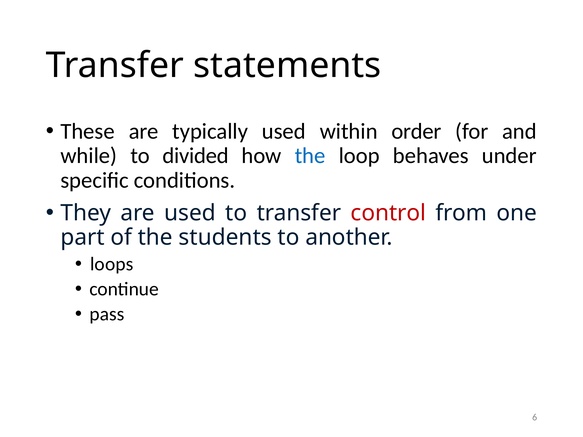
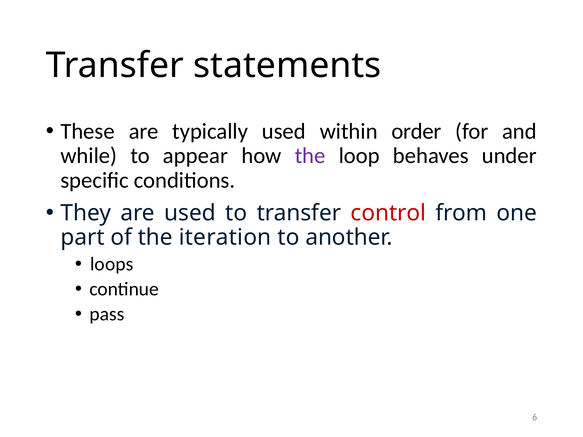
divided: divided -> appear (196, 156)
the colour: blue -> purple (310, 156)
students: students -> iteration (225, 237)
